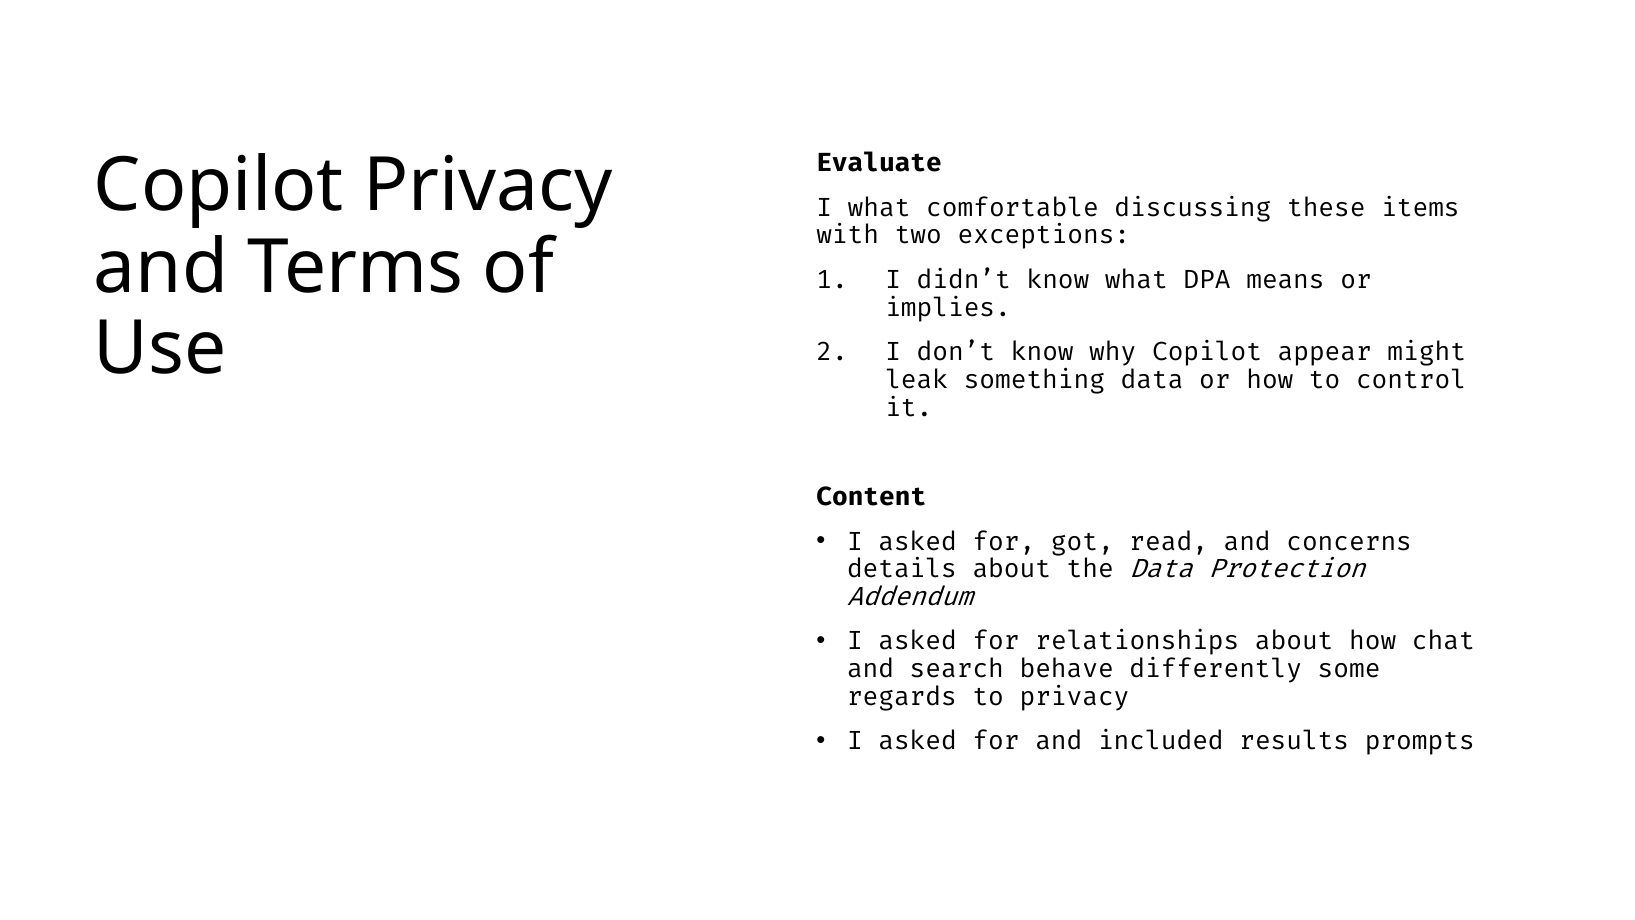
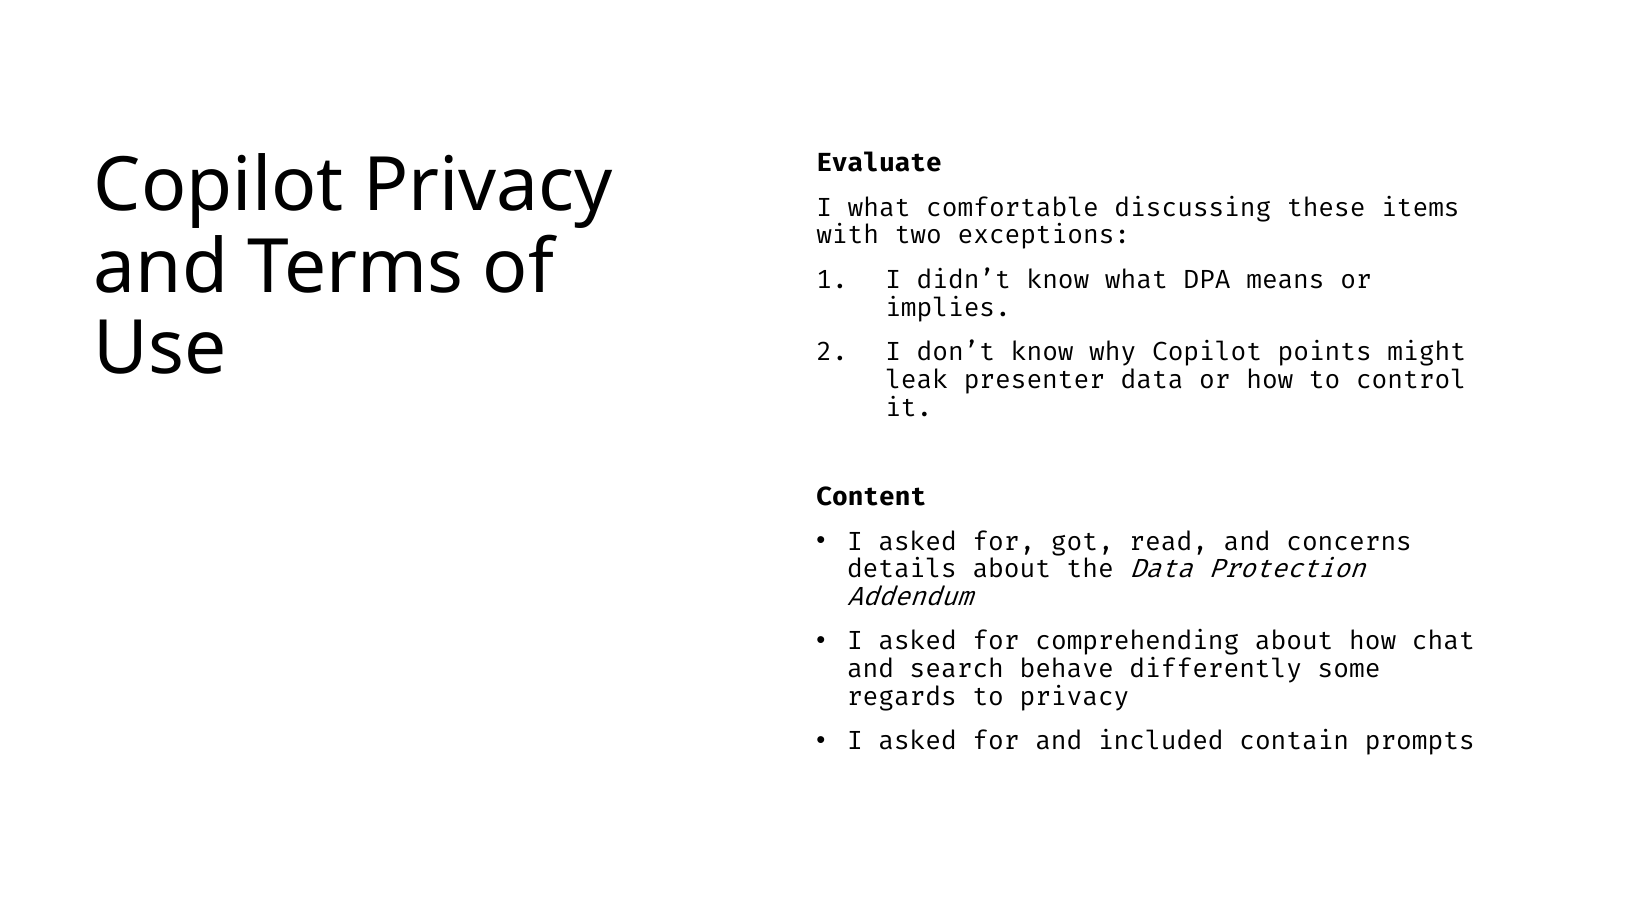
appear: appear -> points (1325, 352)
something: something -> presenter (1034, 380)
relationships: relationships -> comprehending (1137, 641)
results: results -> contain (1294, 741)
